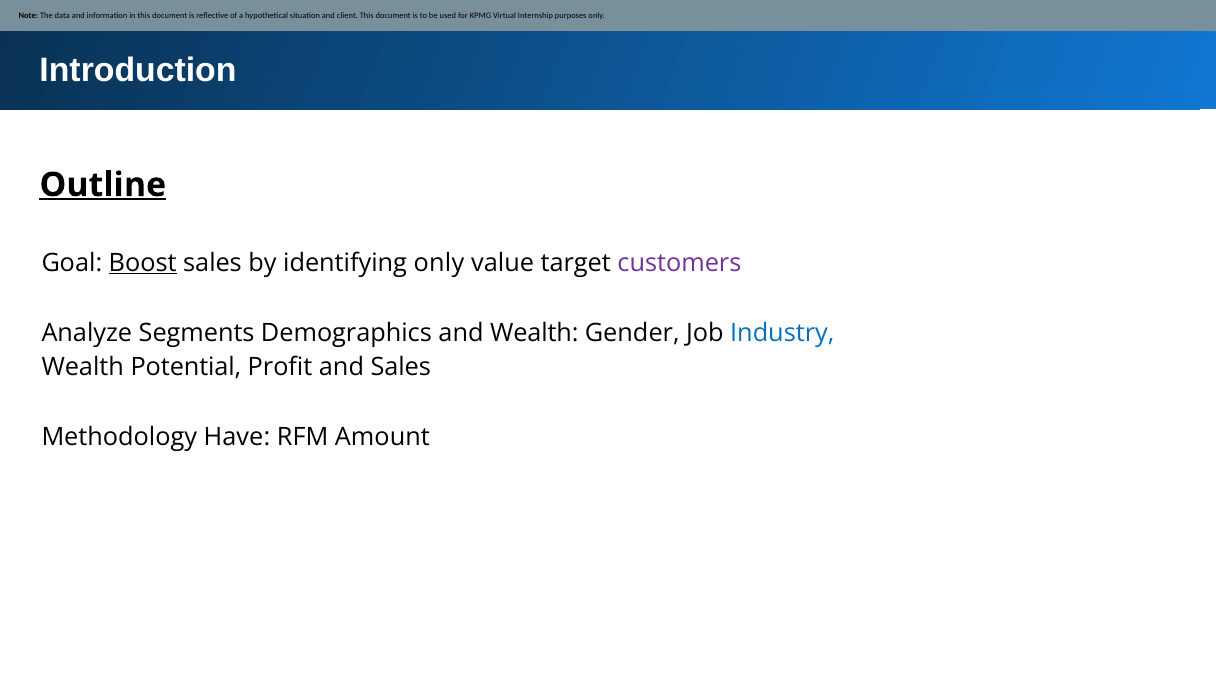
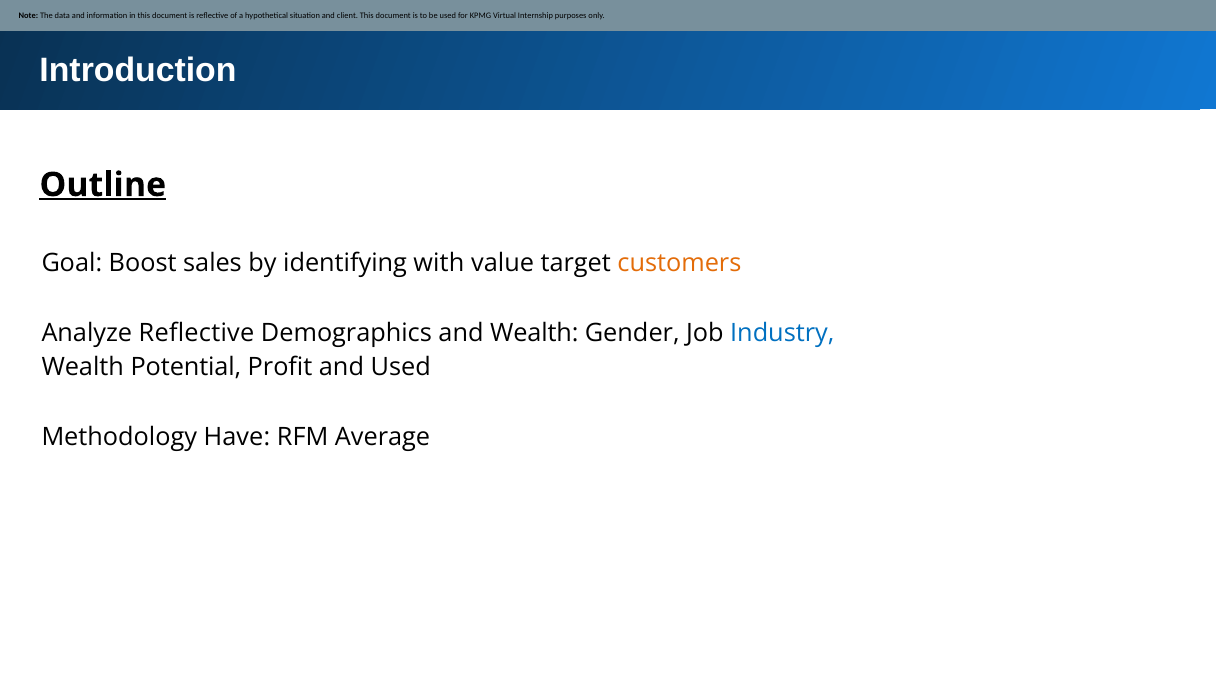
Boost underline: present -> none (143, 263)
identifying only: only -> with (439, 263)
customers colour: purple -> orange (679, 263)
Analyze Segments: Segments -> Reflective (196, 333)
and Sales: Sales -> Used (401, 368)
Amount: Amount -> Average (382, 438)
